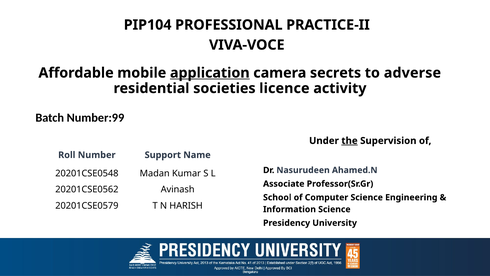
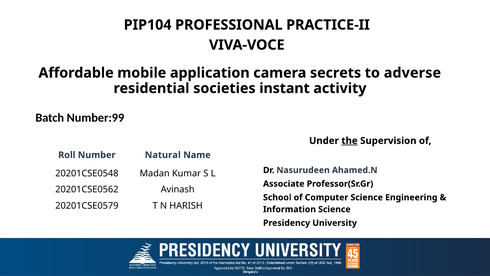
application underline: present -> none (210, 73)
licence: licence -> instant (285, 88)
Support: Support -> Natural (163, 155)
